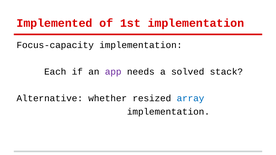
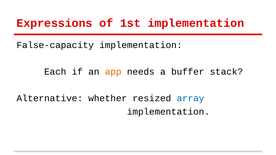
Implemented: Implemented -> Expressions (54, 23)
Focus-capacity: Focus-capacity -> False-capacity (55, 45)
app colour: purple -> orange (113, 72)
solved: solved -> buffer (188, 72)
